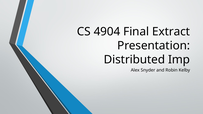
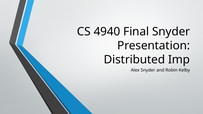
4904: 4904 -> 4940 (107, 32)
Final Extract: Extract -> Snyder (171, 32)
